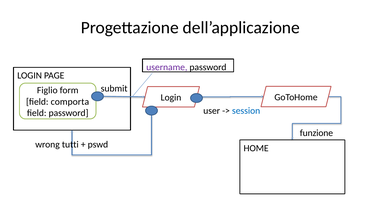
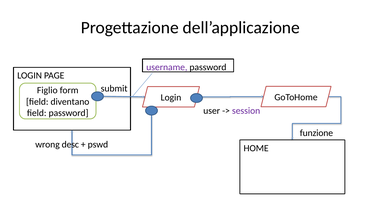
comporta: comporta -> diventano (70, 102)
session colour: blue -> purple (246, 111)
tutti: tutti -> desc (70, 145)
